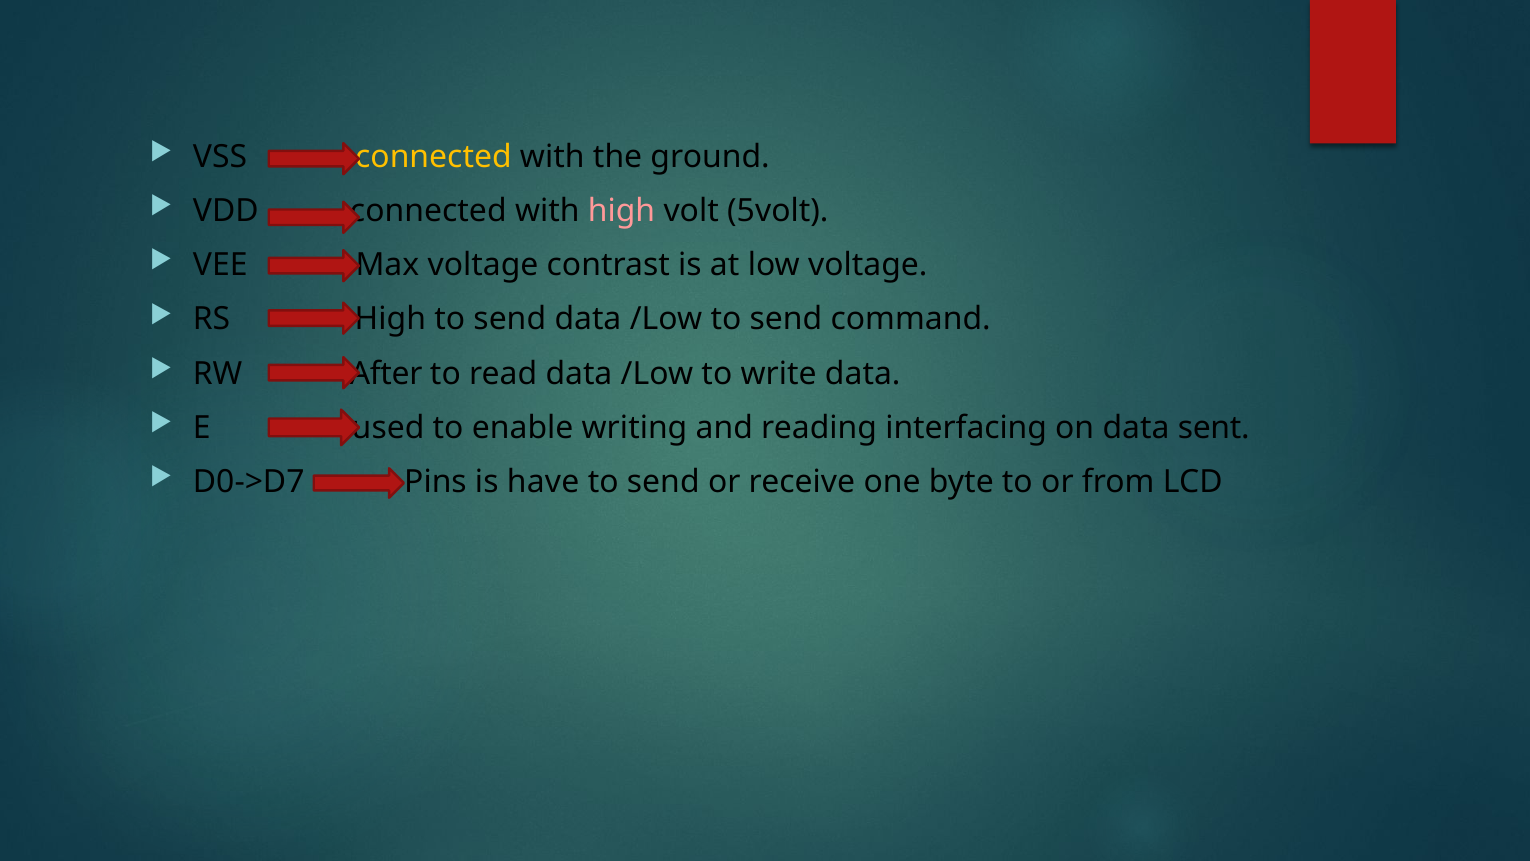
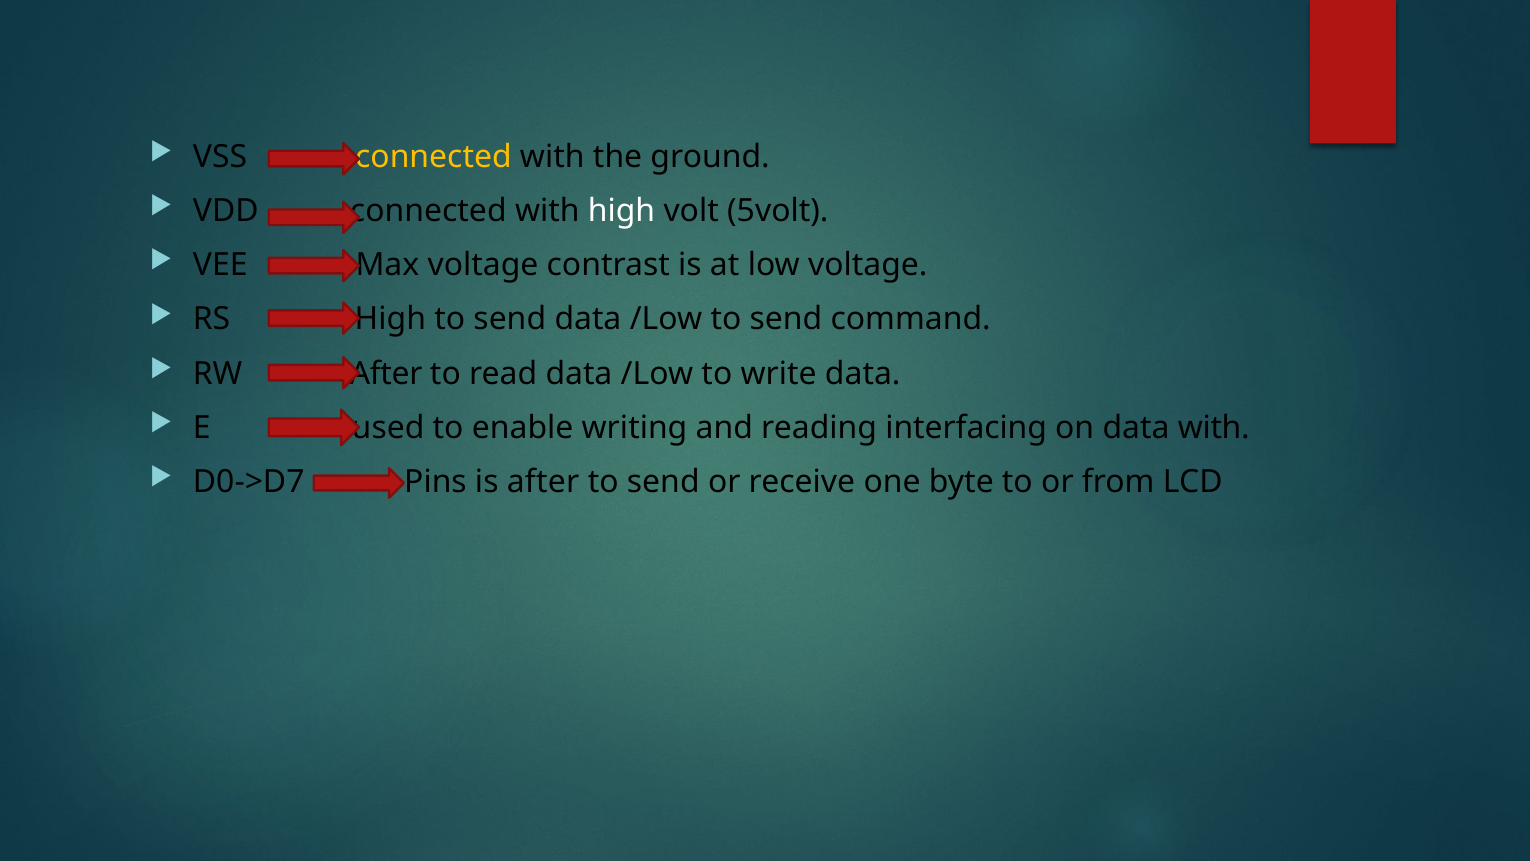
high colour: pink -> white (622, 211)
data sent: sent -> with (1214, 428)
is have: have -> after (543, 482)
